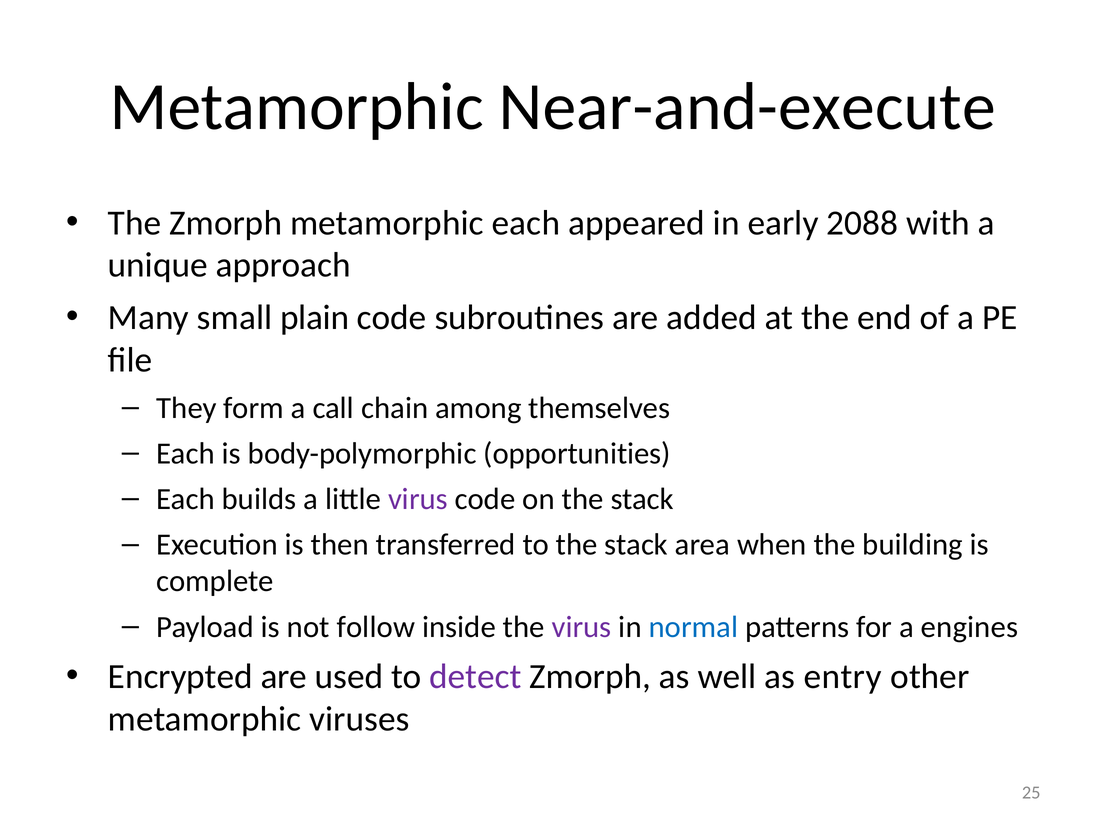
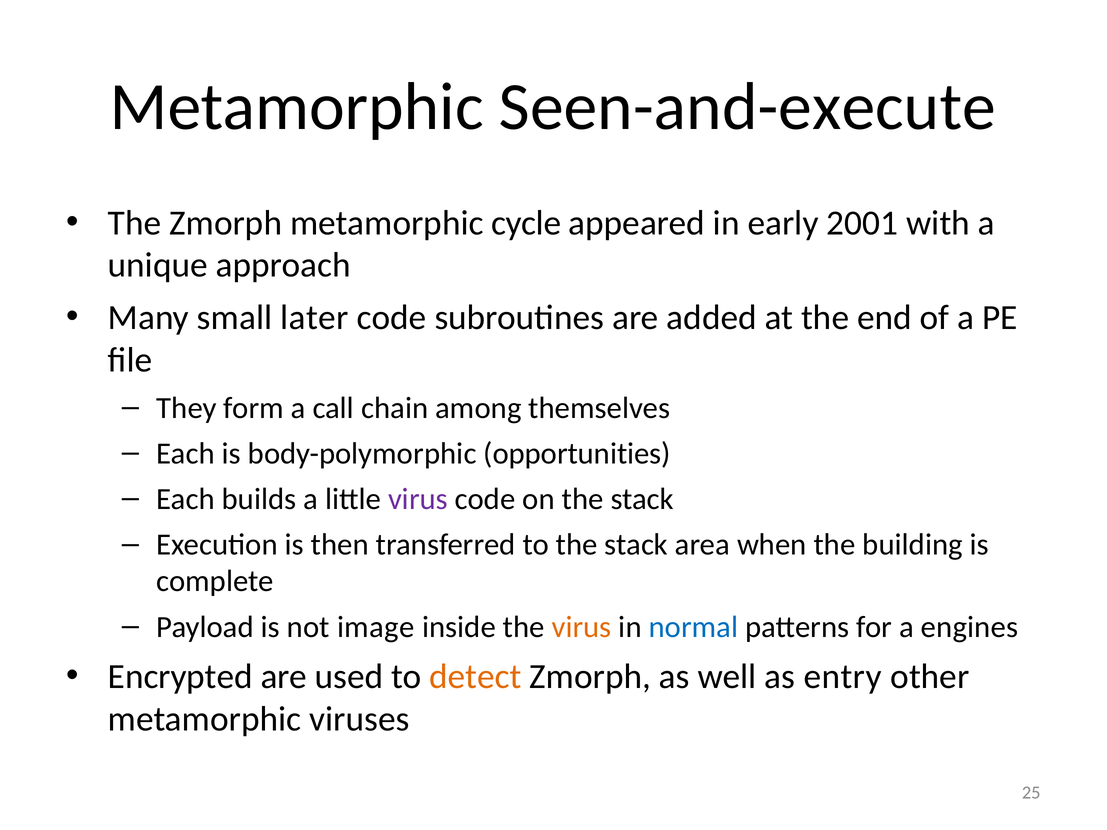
Near-and-execute: Near-and-execute -> Seen-and-execute (747, 107)
metamorphic each: each -> cycle (526, 223)
2088: 2088 -> 2001 (862, 223)
plain: plain -> later (314, 318)
follow: follow -> image (376, 627)
virus colour: purple -> orange (582, 627)
detect colour: purple -> orange (475, 677)
